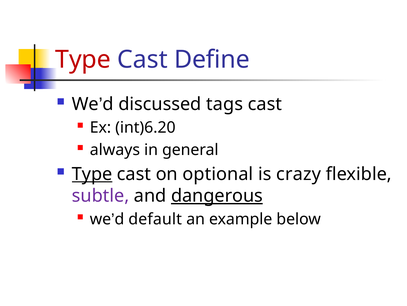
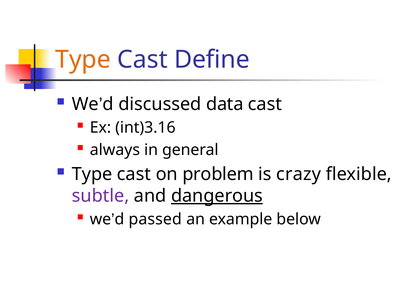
Type colour: red -> orange (83, 59)
tags: tags -> data (225, 104)
int)6.20: int)6.20 -> int)3.16 (145, 127)
Type underline: present -> none (92, 174)
optional: optional -> problem (218, 174)
default: default -> passed (155, 219)
